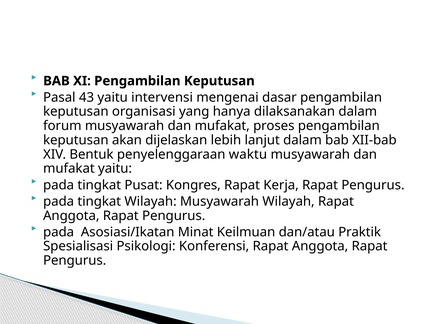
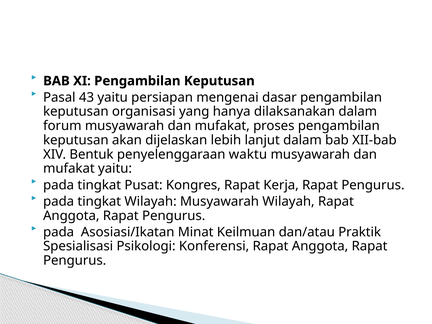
intervensi: intervensi -> persiapan (162, 97)
